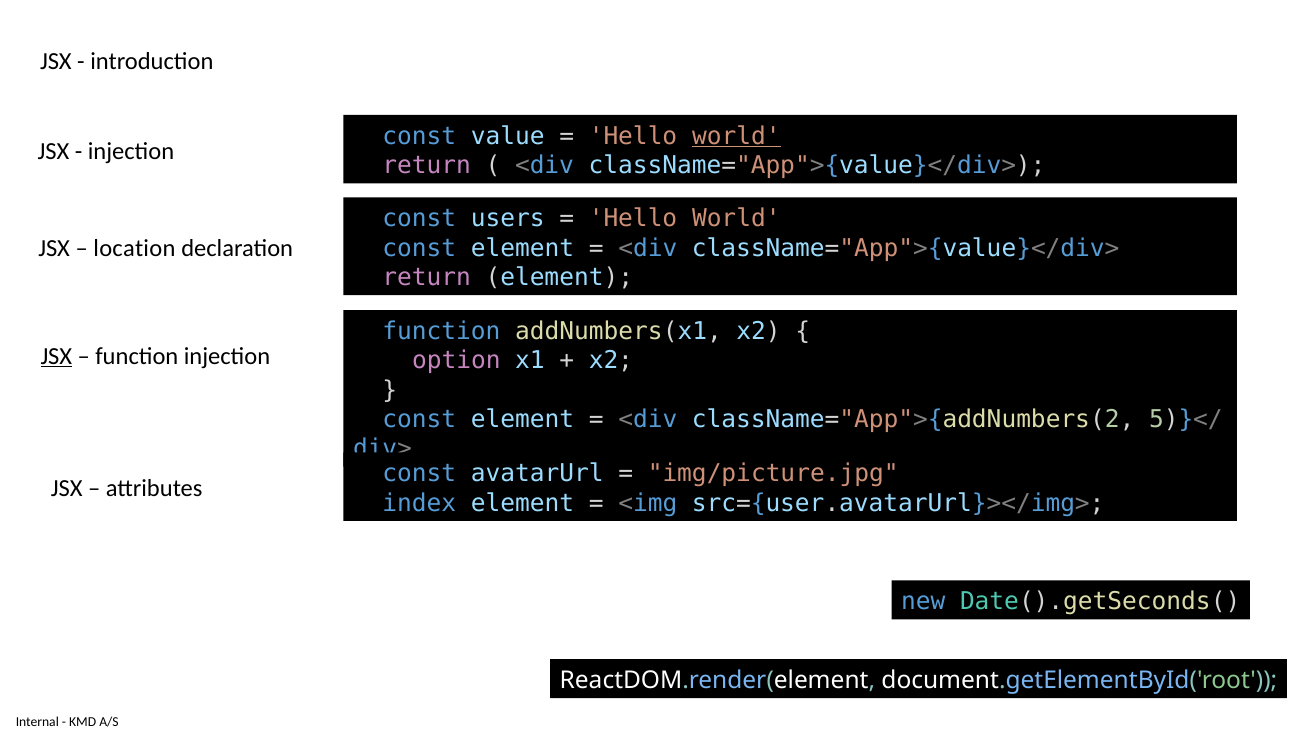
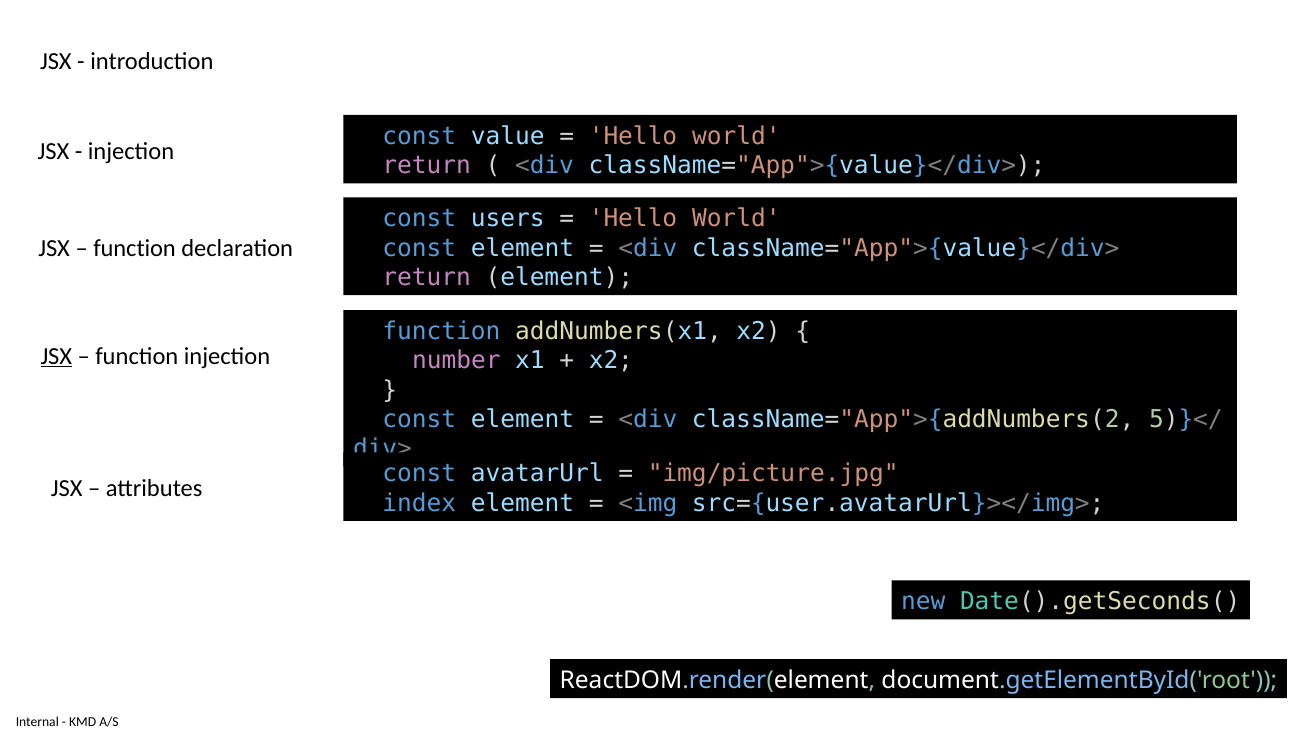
world underline: present -> none (736, 136)
location: location -> function (135, 249)
option: option -> number (456, 361)
